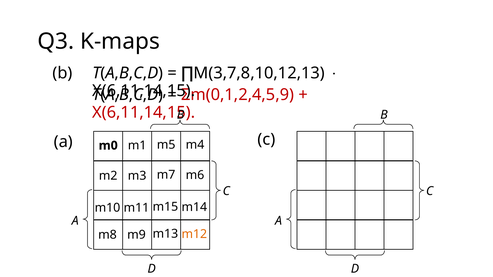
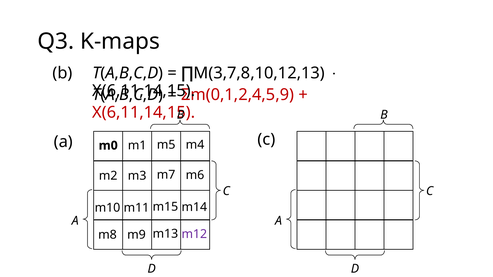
m12 colour: orange -> purple (194, 234)
